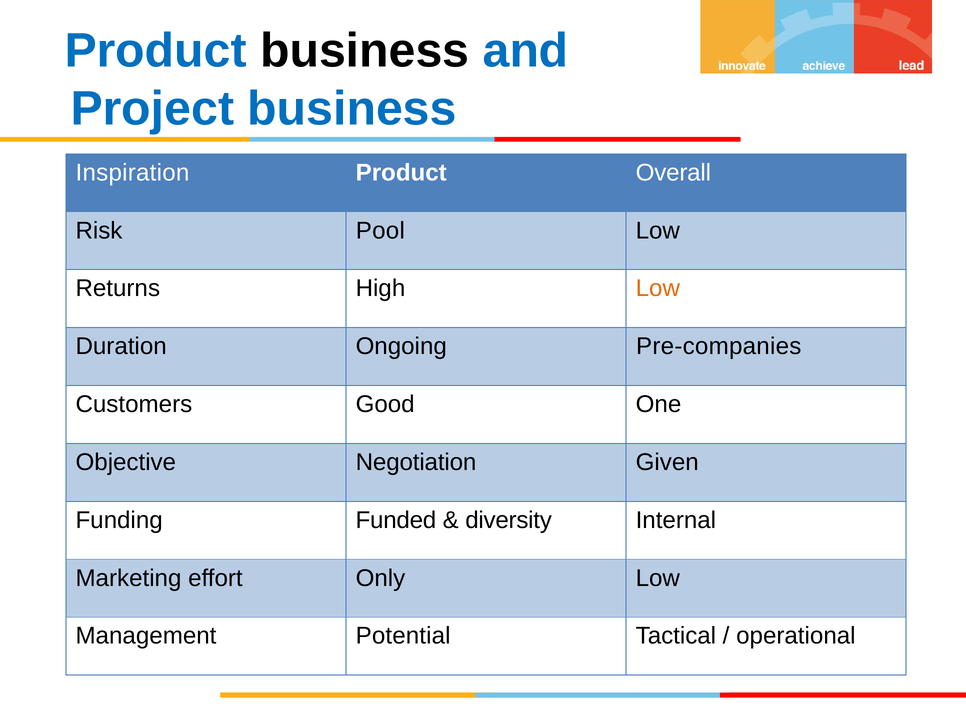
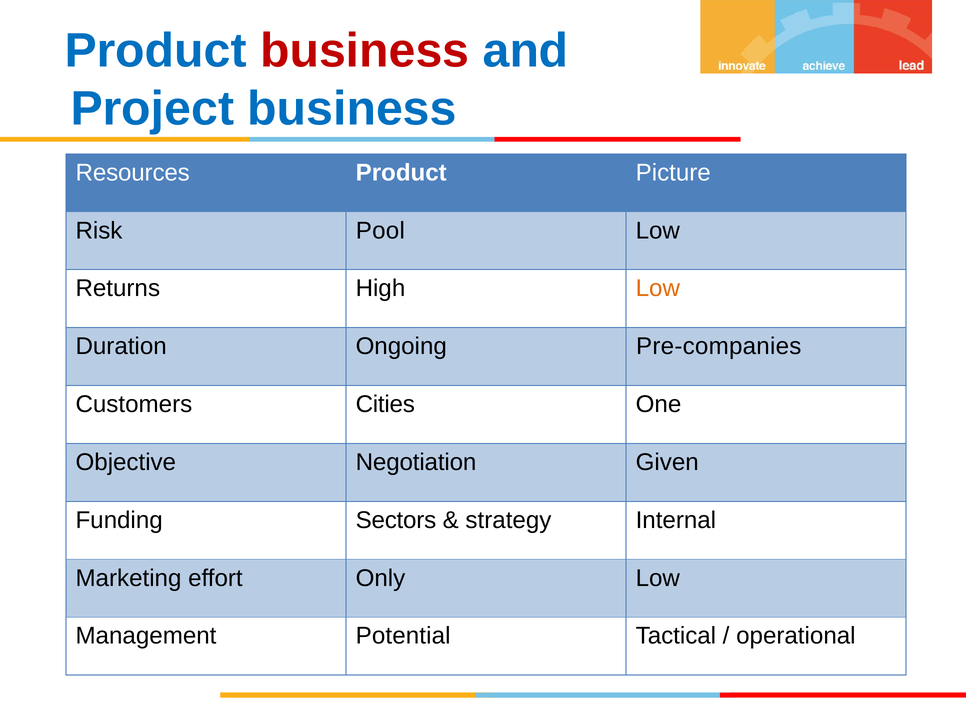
business colour: black -> red (365, 51)
Inspiration: Inspiration -> Resources (133, 172)
Overall: Overall -> Picture (673, 172)
Good: Good -> Cities (385, 404)
Funded: Funded -> Sectors (396, 520)
diversity: diversity -> strategy (508, 520)
